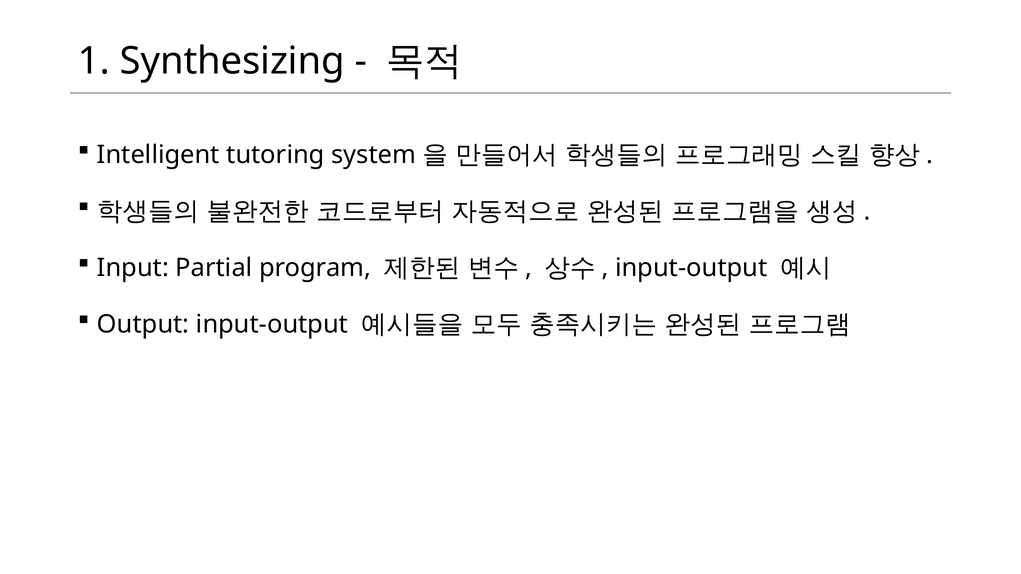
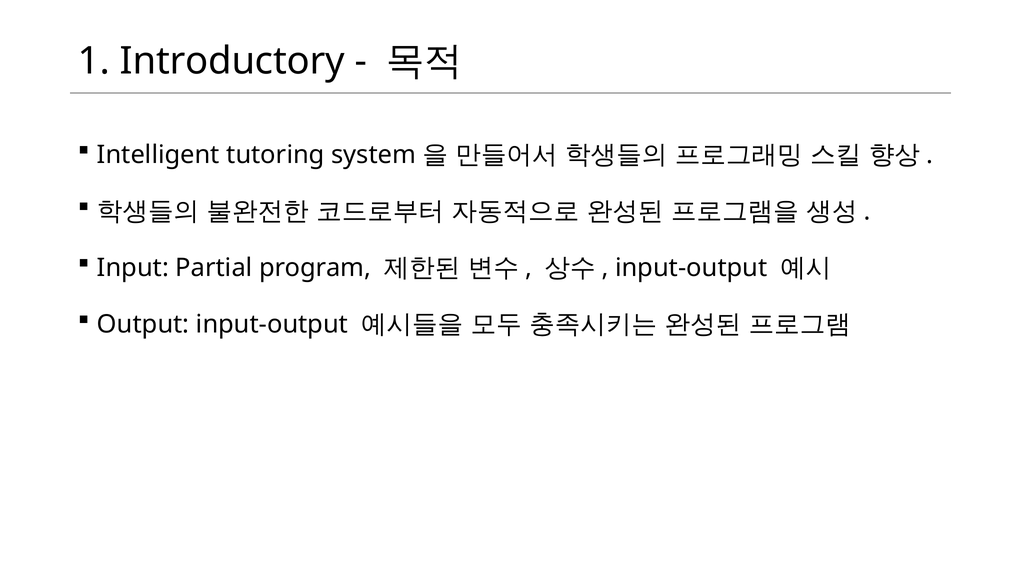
Synthesizing: Synthesizing -> Introductory (232, 61)
